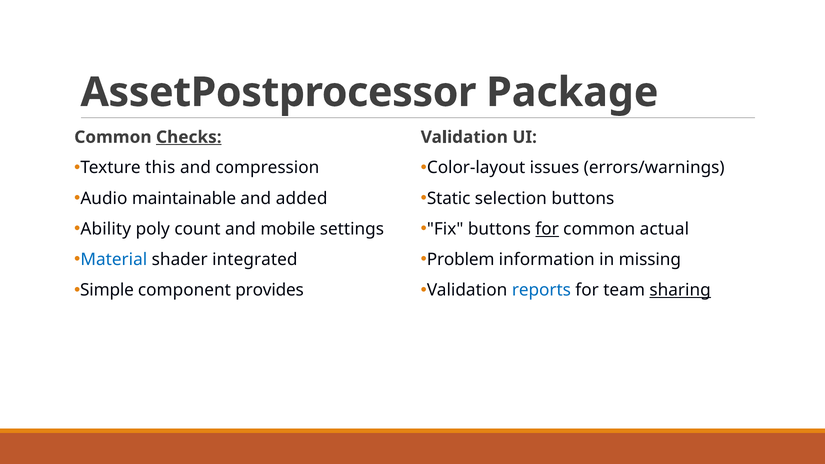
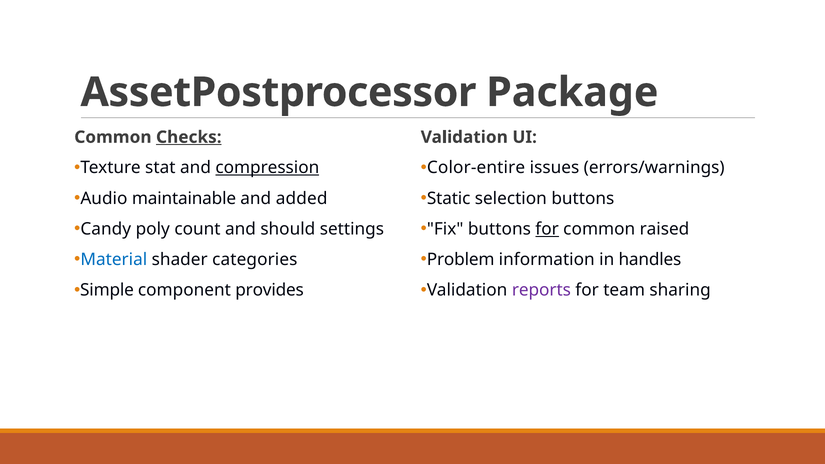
this: this -> stat (160, 168)
compression underline: none -> present (267, 168)
Color-layout: Color-layout -> Color-entire (476, 168)
Ability: Ability -> Candy (106, 229)
mobile: mobile -> should (288, 229)
actual: actual -> raised (664, 229)
integrated: integrated -> categories (255, 260)
missing: missing -> handles (650, 260)
reports colour: blue -> purple (541, 290)
sharing underline: present -> none (680, 290)
